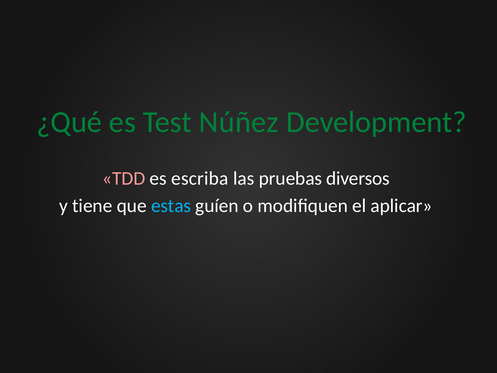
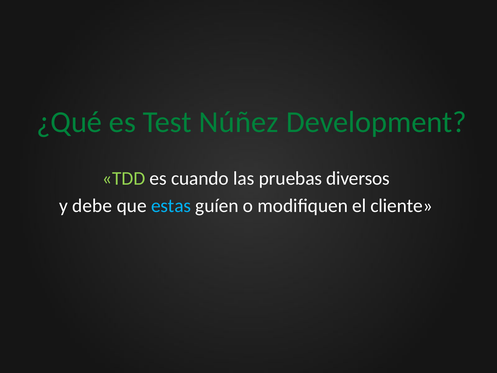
TDD colour: pink -> light green (124, 178)
escriba: escriba -> cuando (200, 178)
tiene: tiene -> debe (92, 206)
aplicar: aplicar -> cliente (402, 206)
